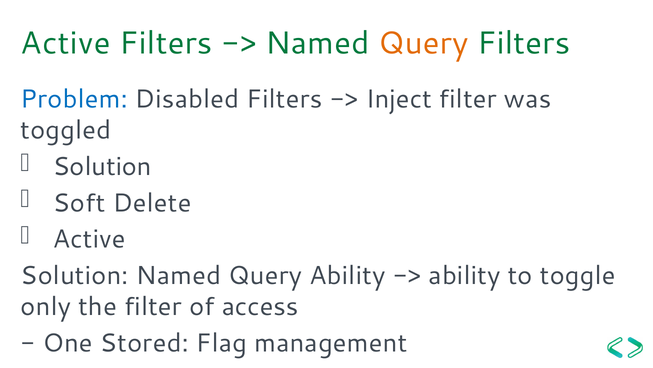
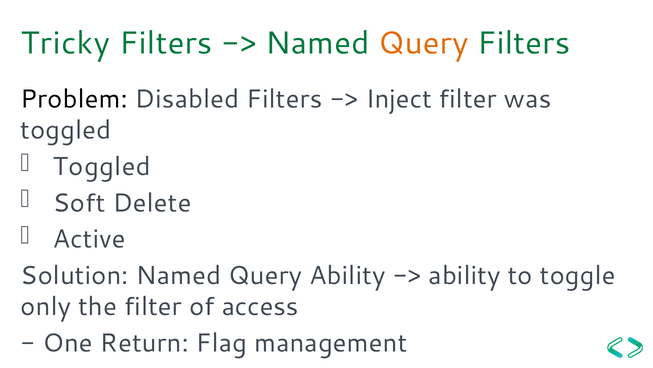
Active: Active -> Tricky (65, 43)
Problem colour: blue -> black (74, 99)
Solution: Solution -> Toggled (102, 166)
Stored: Stored -> Return (144, 343)
